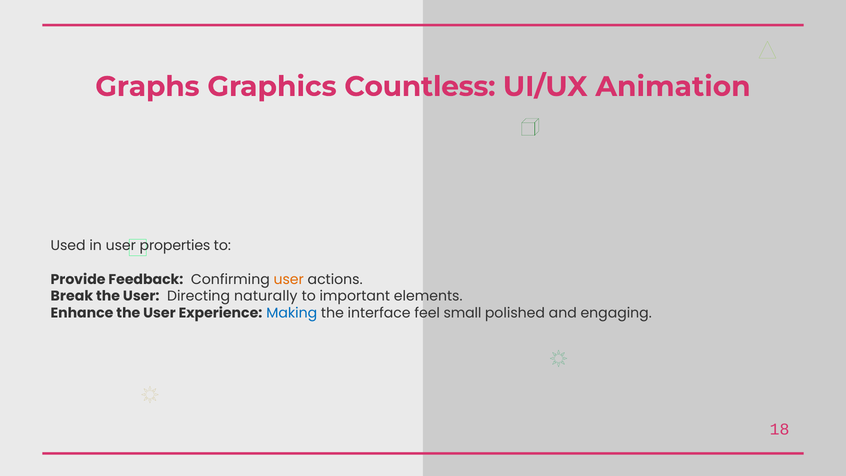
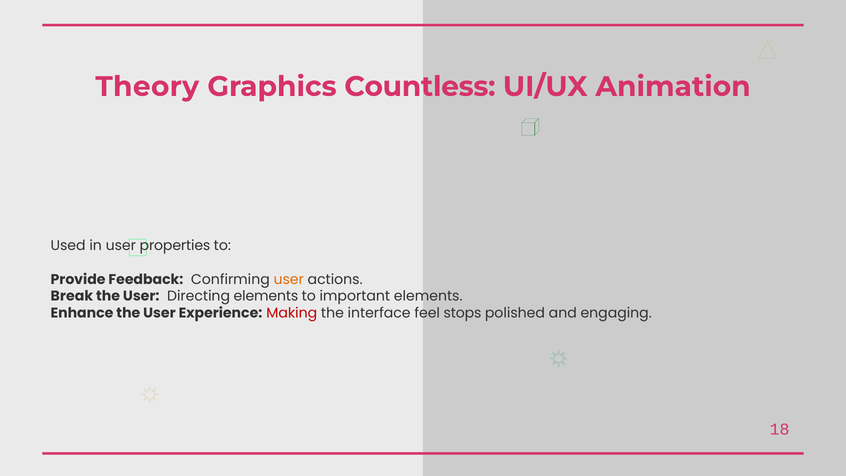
Graphs: Graphs -> Theory (147, 87)
Directing naturally: naturally -> elements (266, 296)
Making colour: blue -> red (292, 313)
small: small -> stops (462, 313)
